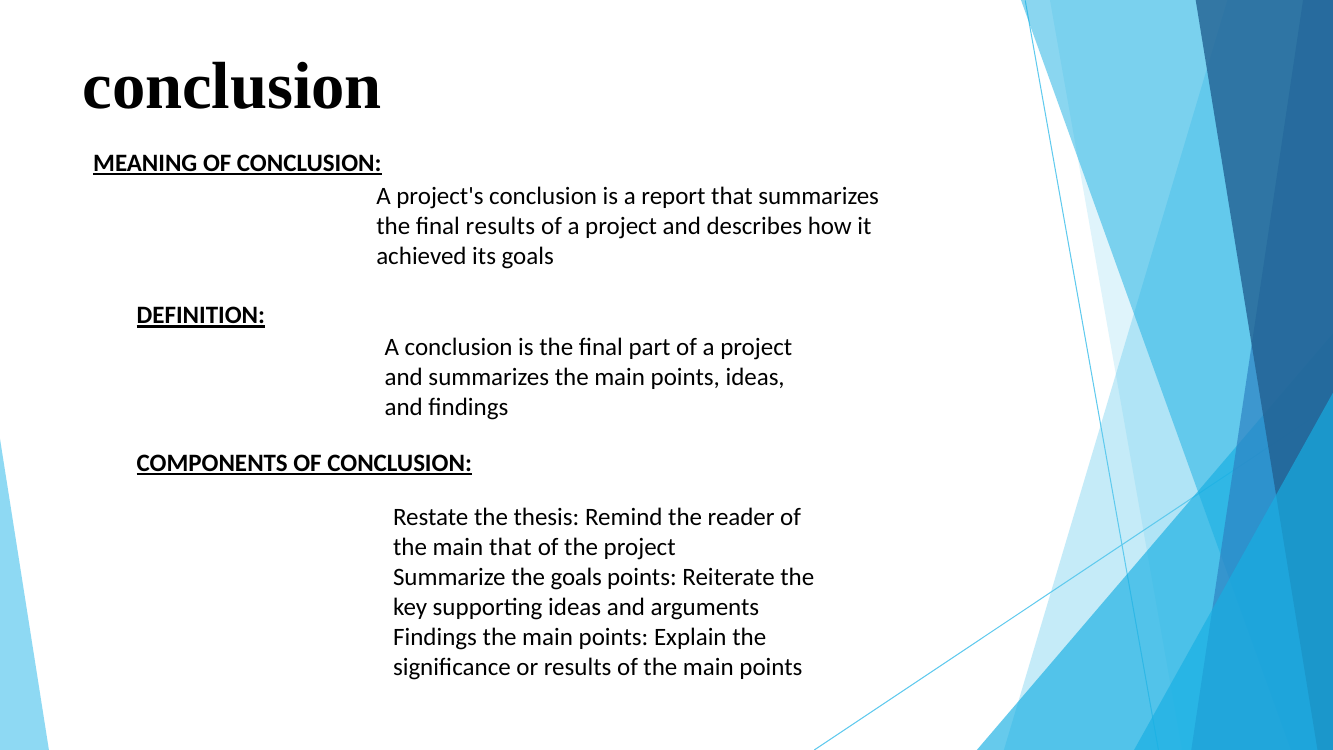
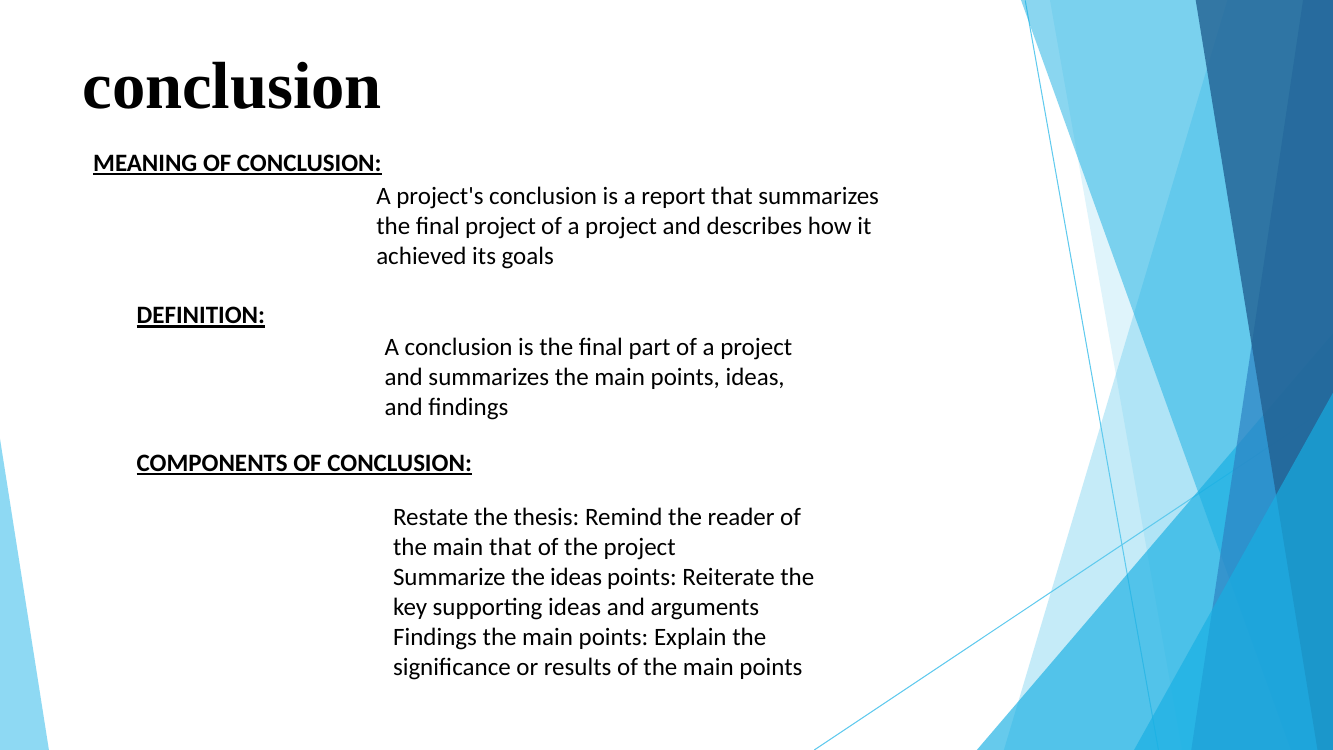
final results: results -> project (501, 227)
the goals: goals -> ideas (576, 577)
